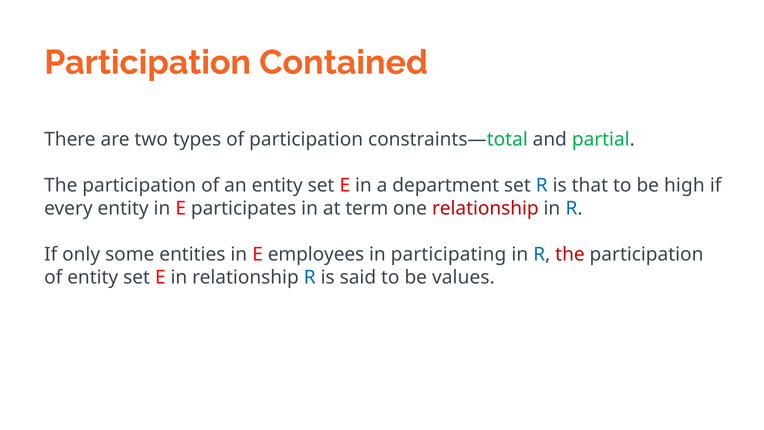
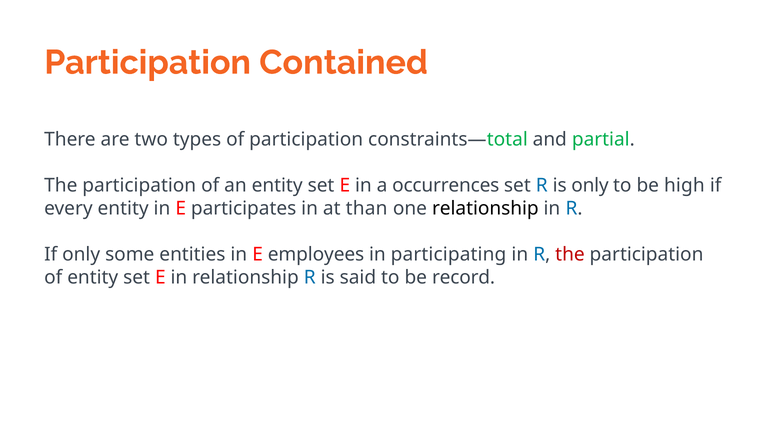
department: department -> occurrences (446, 185)
is that: that -> only (590, 185)
term: term -> than (367, 208)
relationship colour: red -> black (485, 208)
values: values -> record (464, 277)
